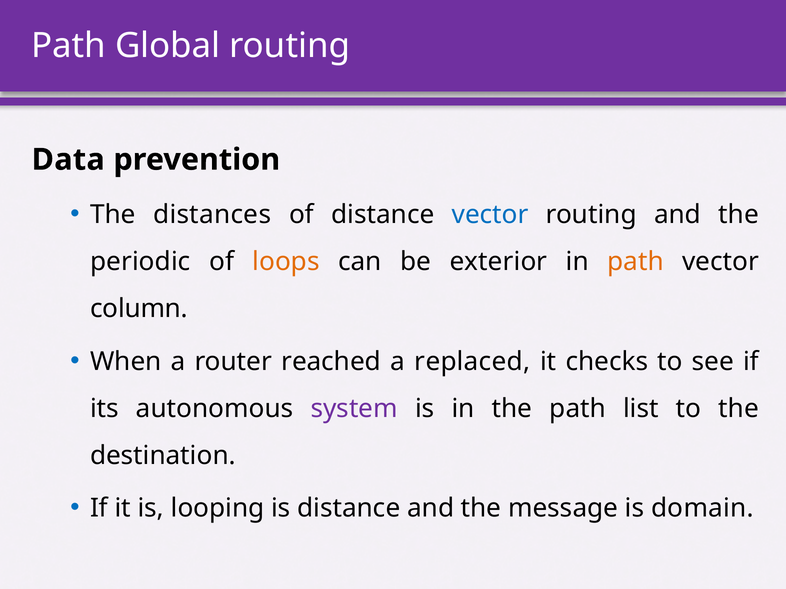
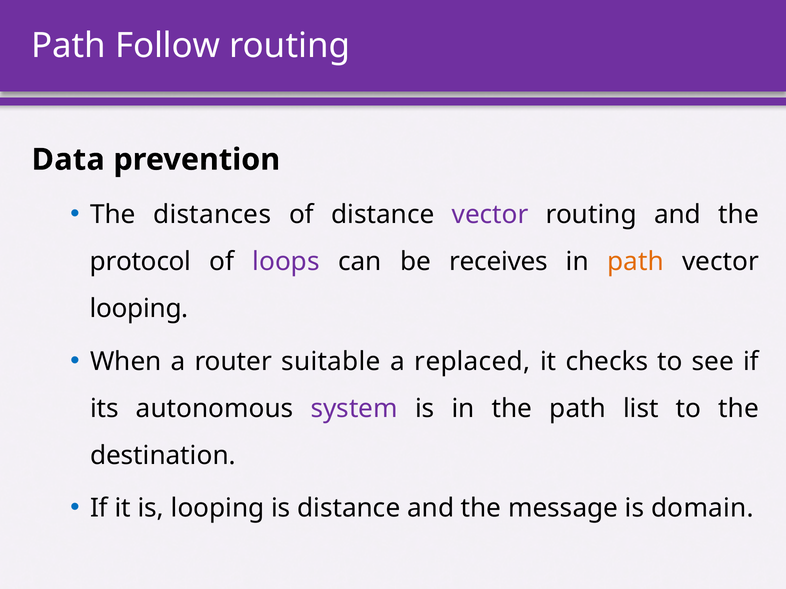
Global: Global -> Follow (168, 46)
vector colour: blue -> purple (490, 215)
periodic: periodic -> protocol (140, 262)
loops colour: orange -> purple (286, 262)
exterior: exterior -> receives (499, 262)
column: column -> looping (139, 309)
reached: reached -> suitable (331, 362)
